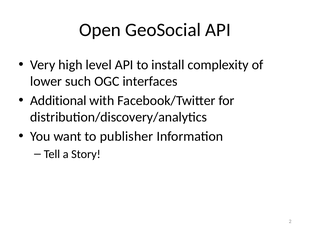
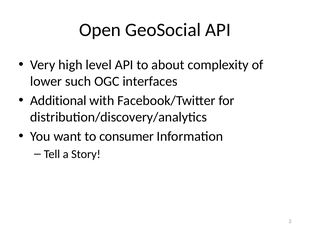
install: install -> about (168, 65)
publisher: publisher -> consumer (127, 137)
